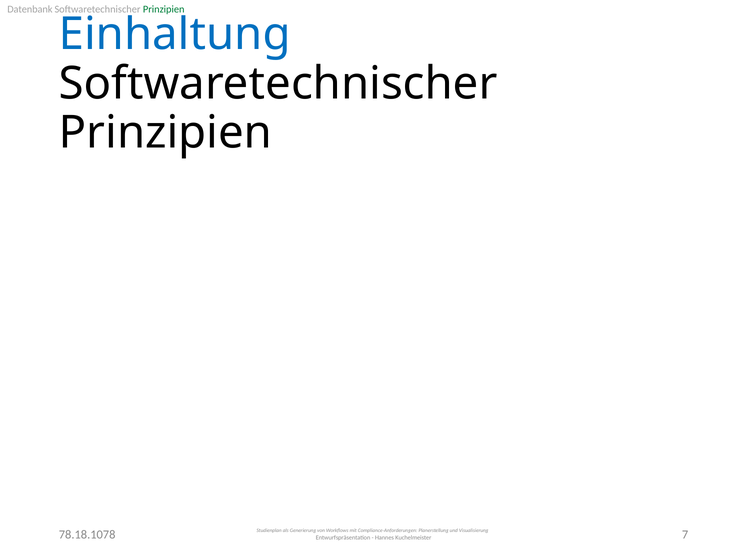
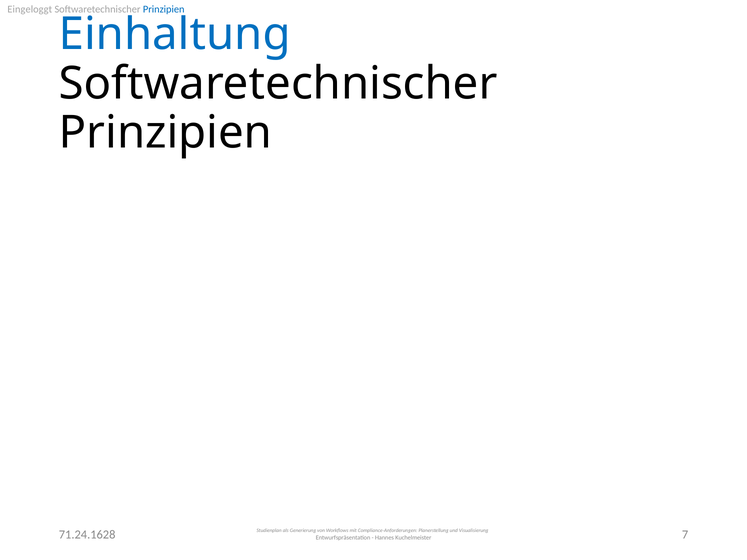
Datenbank: Datenbank -> Eingeloggt (30, 9)
Prinzipien colour: green -> blue (164, 9)
78.18.1078: 78.18.1078 -> 71.24.1628 (87, 535)
